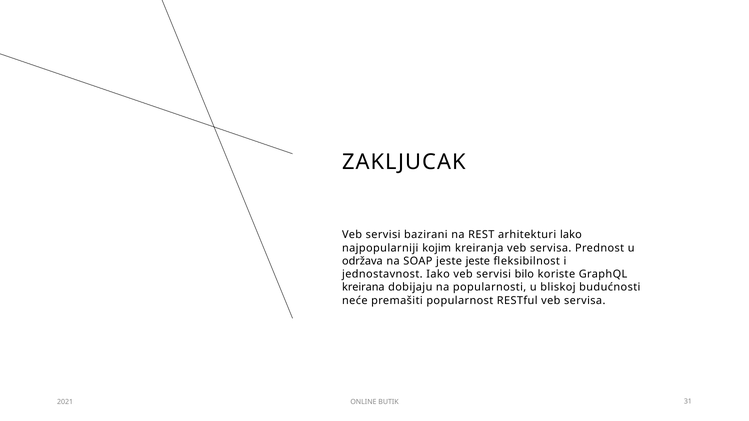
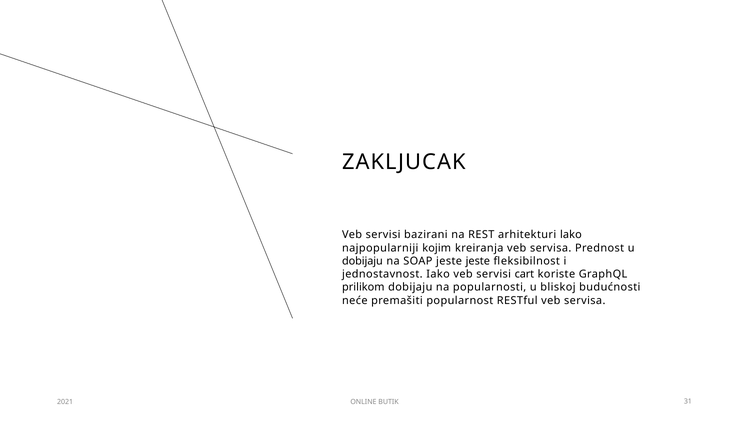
održava: održava -> dobijaju (362, 261)
bilo: bilo -> cart (524, 274)
kreirana: kreirana -> prilikom (363, 288)
